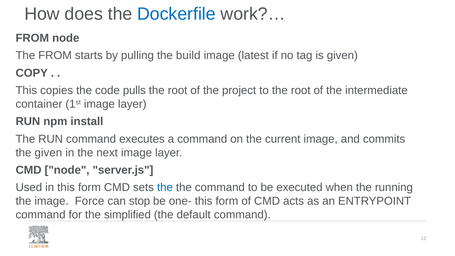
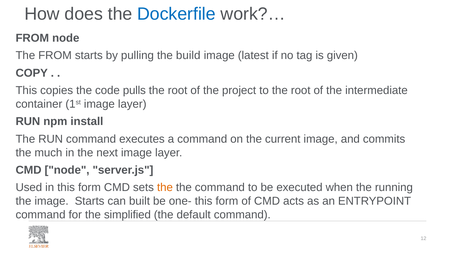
the given: given -> much (48, 153)
the colour: blue -> orange (165, 187)
image Force: Force -> Starts (90, 201)
stop: stop -> built (140, 201)
